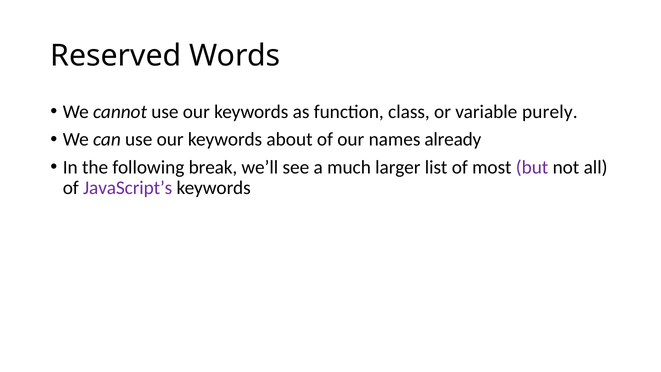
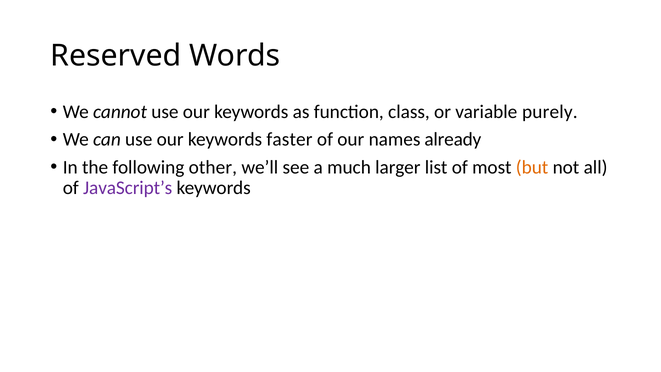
about: about -> faster (289, 139)
break: break -> other (213, 167)
but colour: purple -> orange (532, 167)
